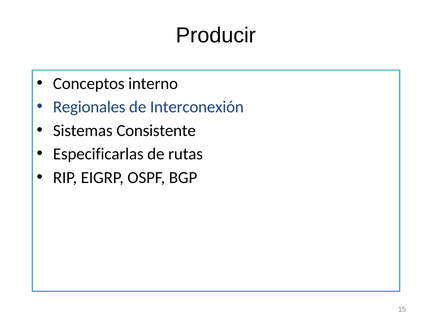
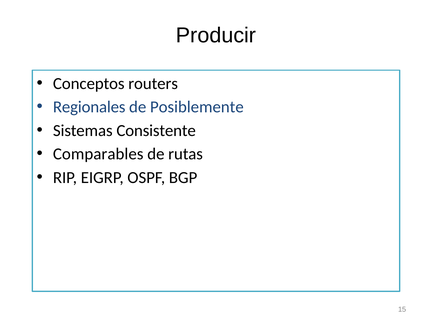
interno: interno -> routers (153, 84)
Interconexión: Interconexión -> Posiblemente (197, 107)
Especificarlas: Especificarlas -> Comparables (98, 154)
